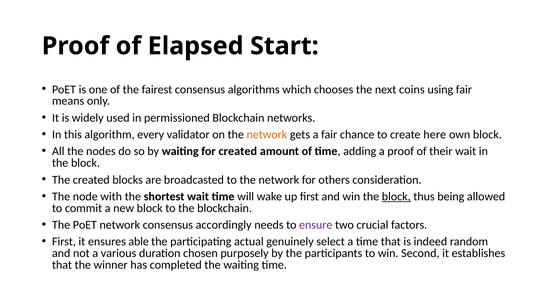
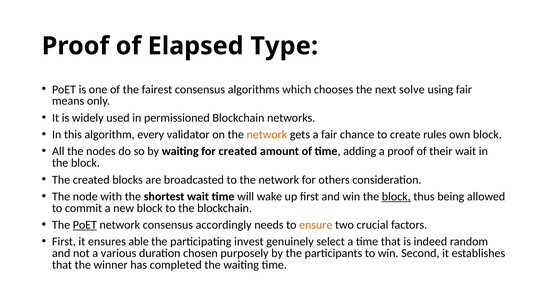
Start: Start -> Type (284, 46)
coins: coins -> solve (412, 89)
here: here -> rules (435, 135)
PoET underline: none -> present (85, 225)
ensure colour: purple -> orange (316, 225)
actual: actual -> invest (249, 242)
